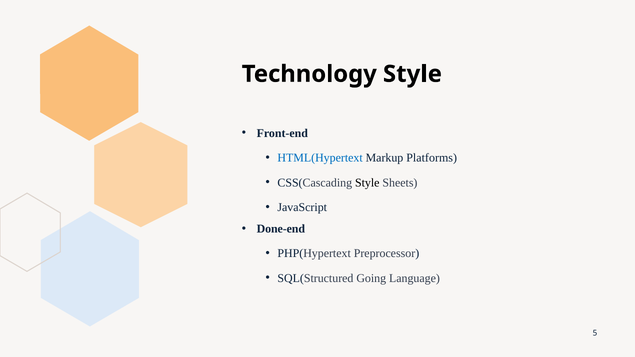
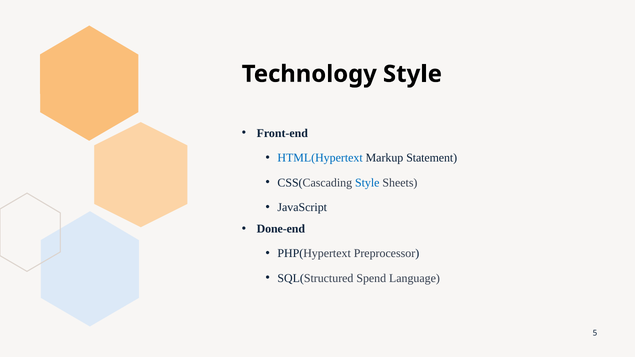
Platforms: Platforms -> Statement (432, 158)
Style colour: black -> blue (367, 183)
Going: Going -> Spend (371, 278)
